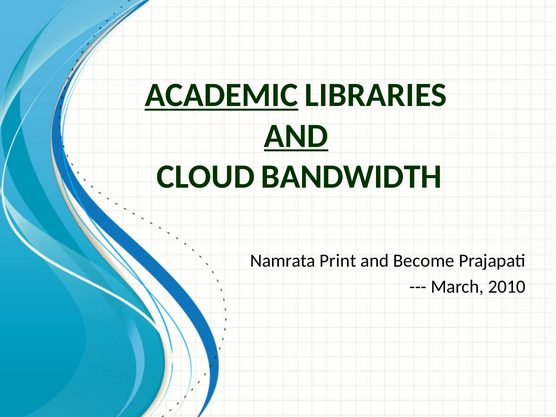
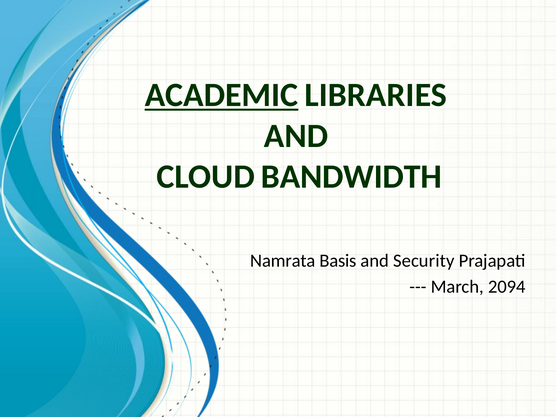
AND underline: present -> none (296, 136)
Print: Print -> Basis (338, 261)
Become: Become -> Security (424, 261)
2010: 2010 -> 2094 (507, 287)
